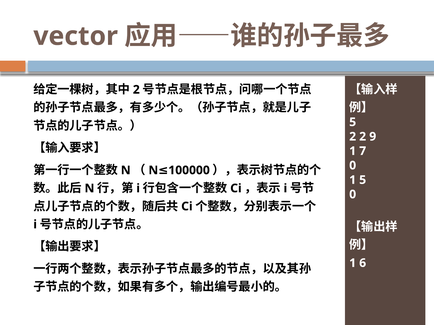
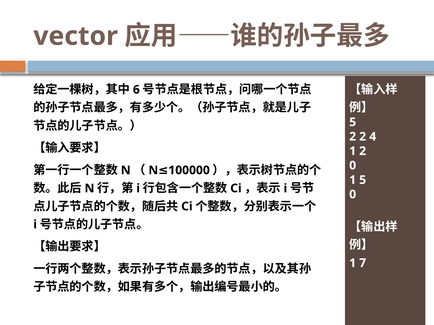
2: 2 -> 6 (136, 90)
9: 9 -> 4 (373, 137)
1 7: 7 -> 2 (363, 151)
6: 6 -> 7 (363, 263)
